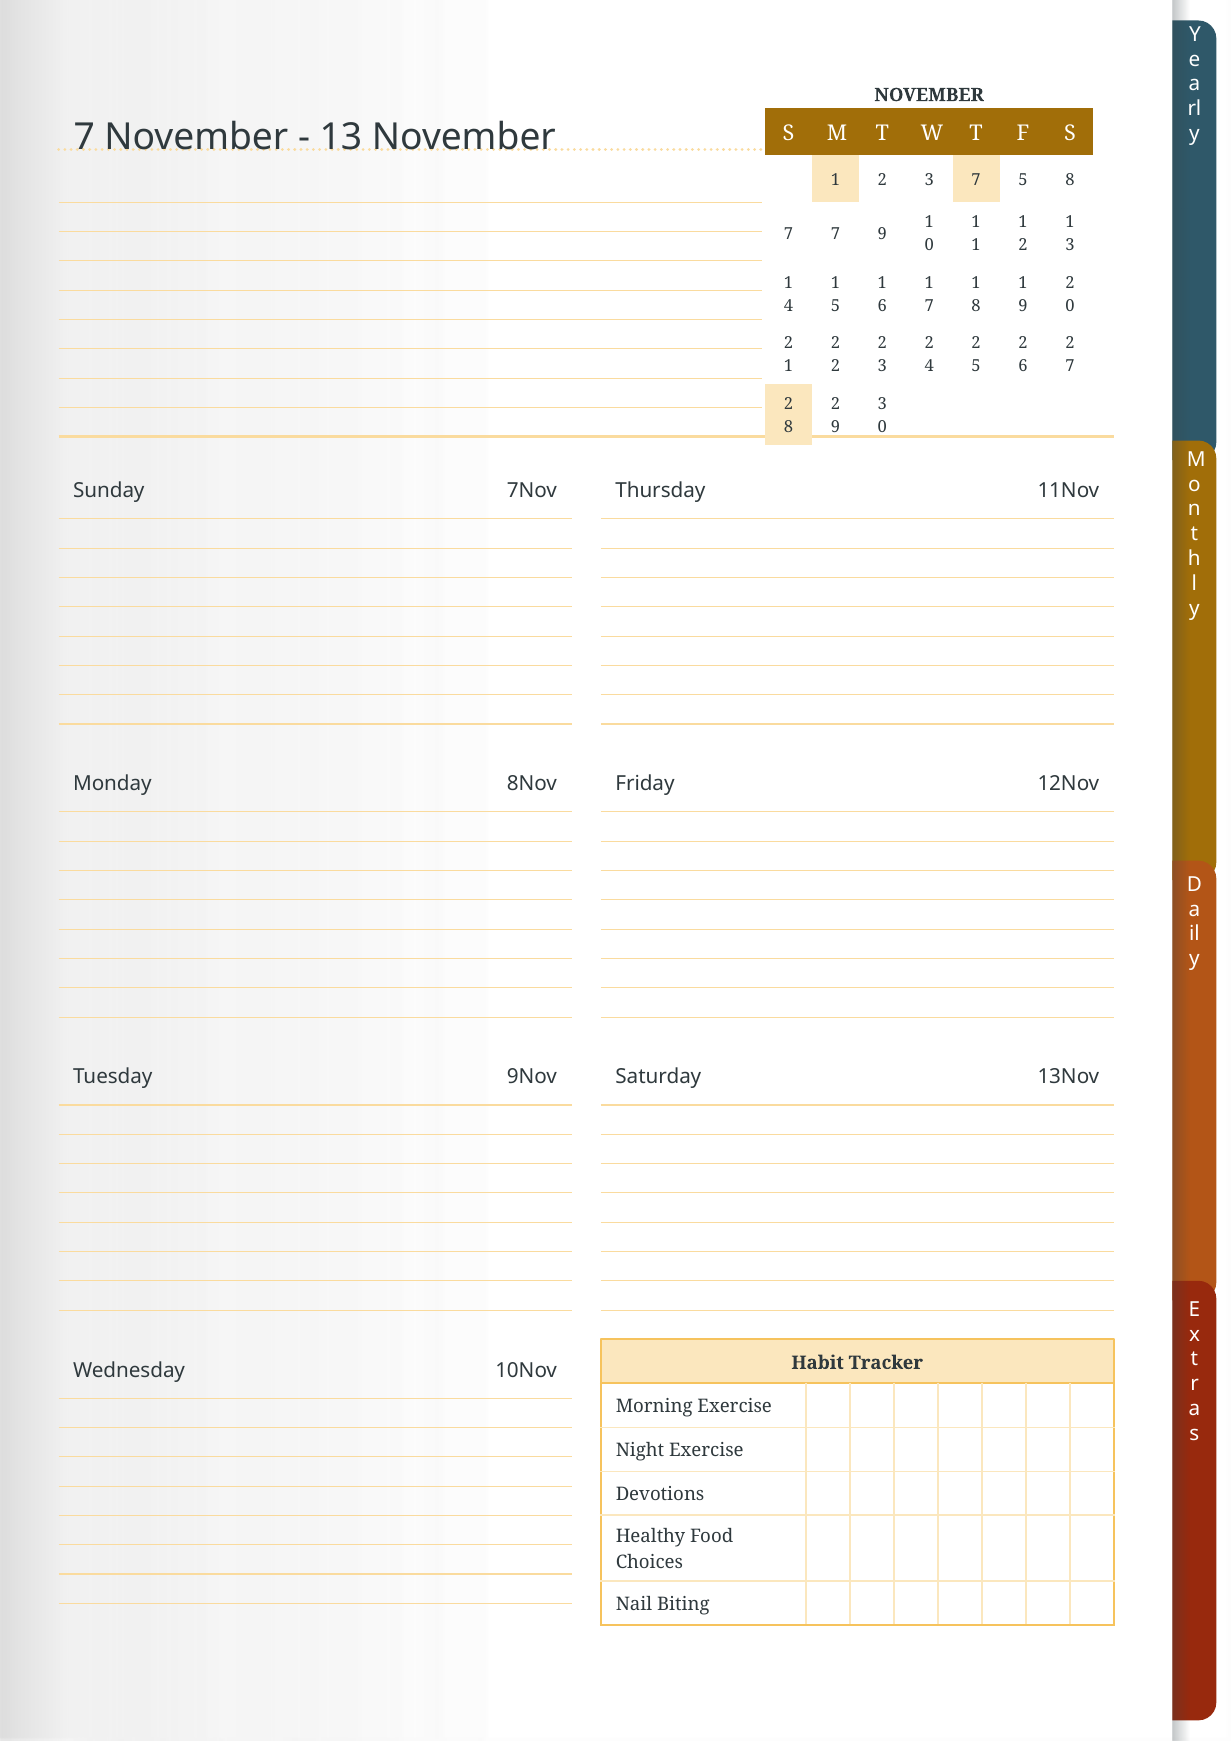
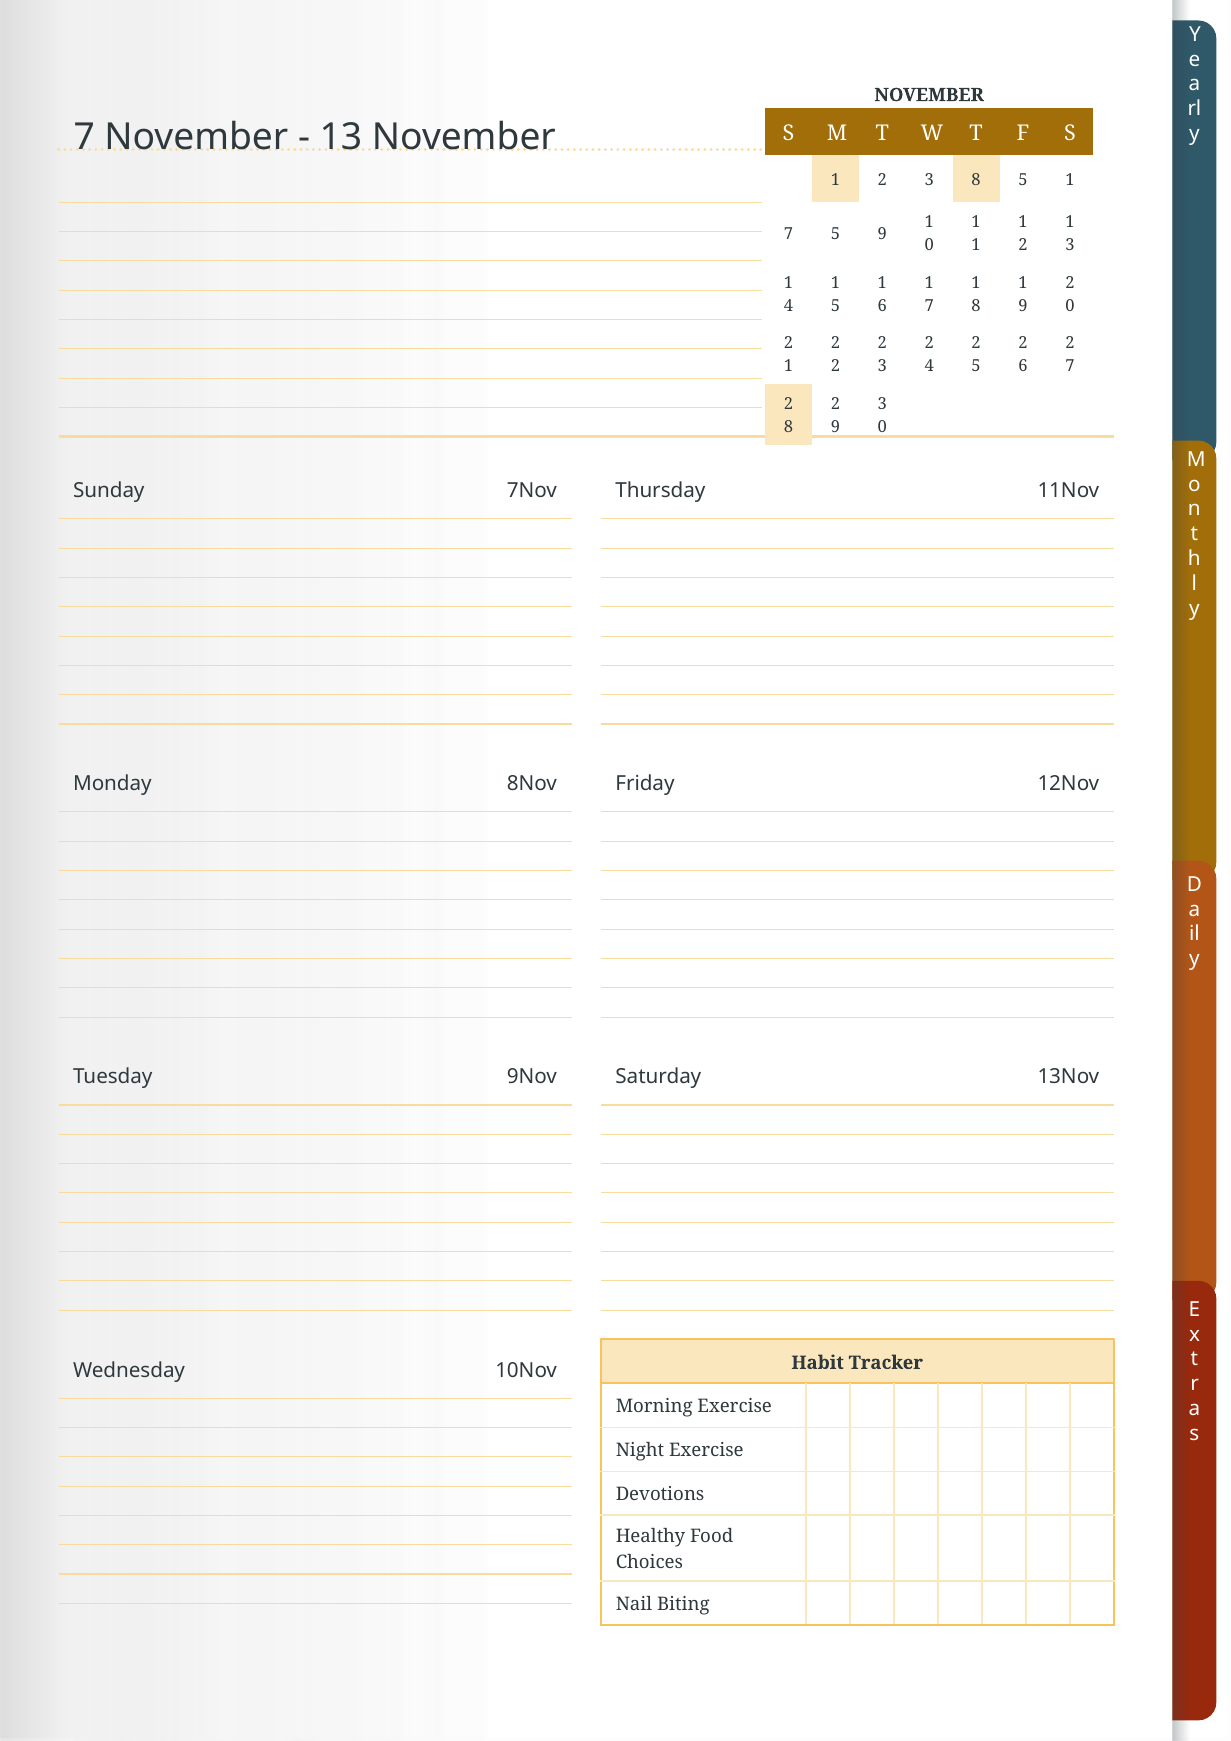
3 7: 7 -> 8 (976, 180)
8: 8 -> 1 (1070, 180)
7 7: 7 -> 5 (835, 234)
